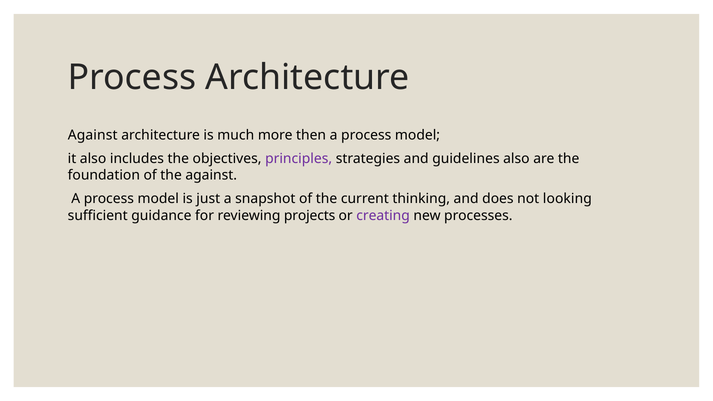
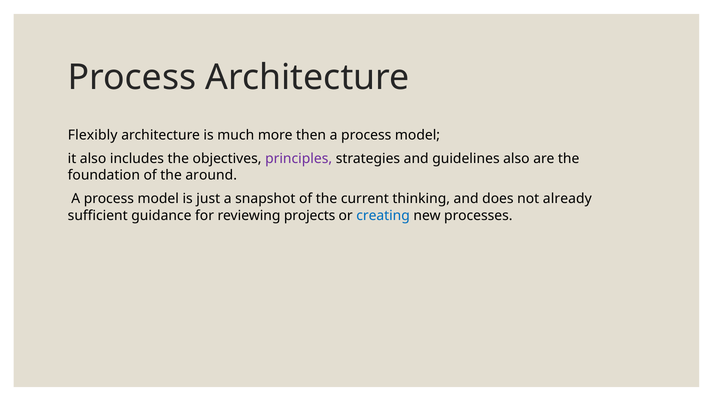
Against: Against -> Flexibly (93, 135)
the against: against -> around (211, 175)
looking: looking -> already (567, 199)
creating colour: purple -> blue (383, 216)
